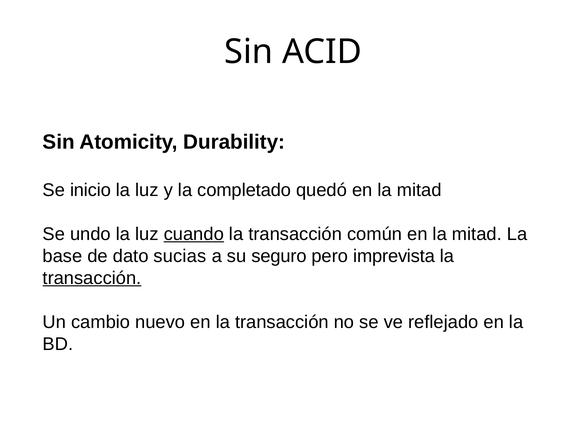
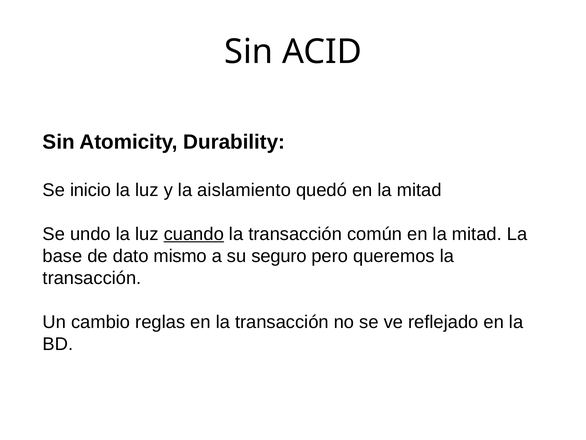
completado: completado -> aislamiento (244, 190)
sucias: sucias -> mismo (180, 256)
imprevista: imprevista -> queremos (394, 256)
transacción underline: present -> none (92, 278)
nuevo: nuevo -> reglas (160, 322)
